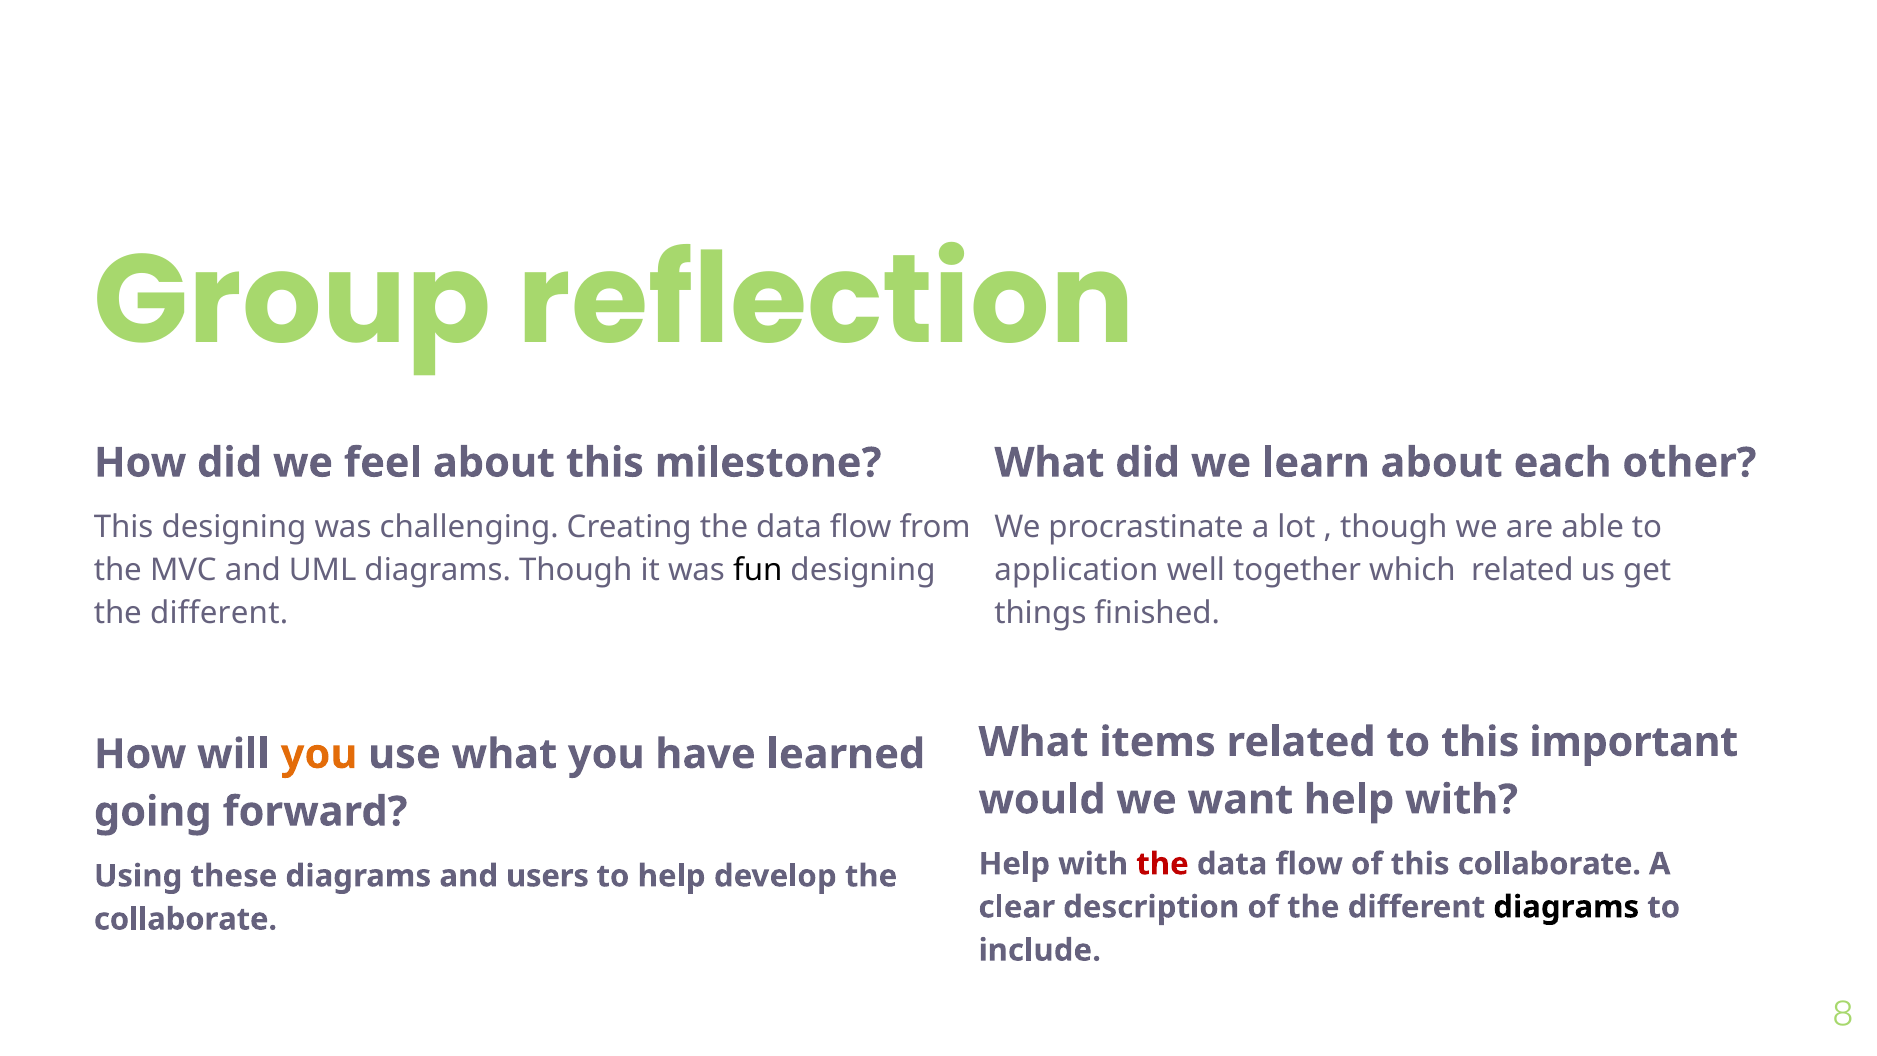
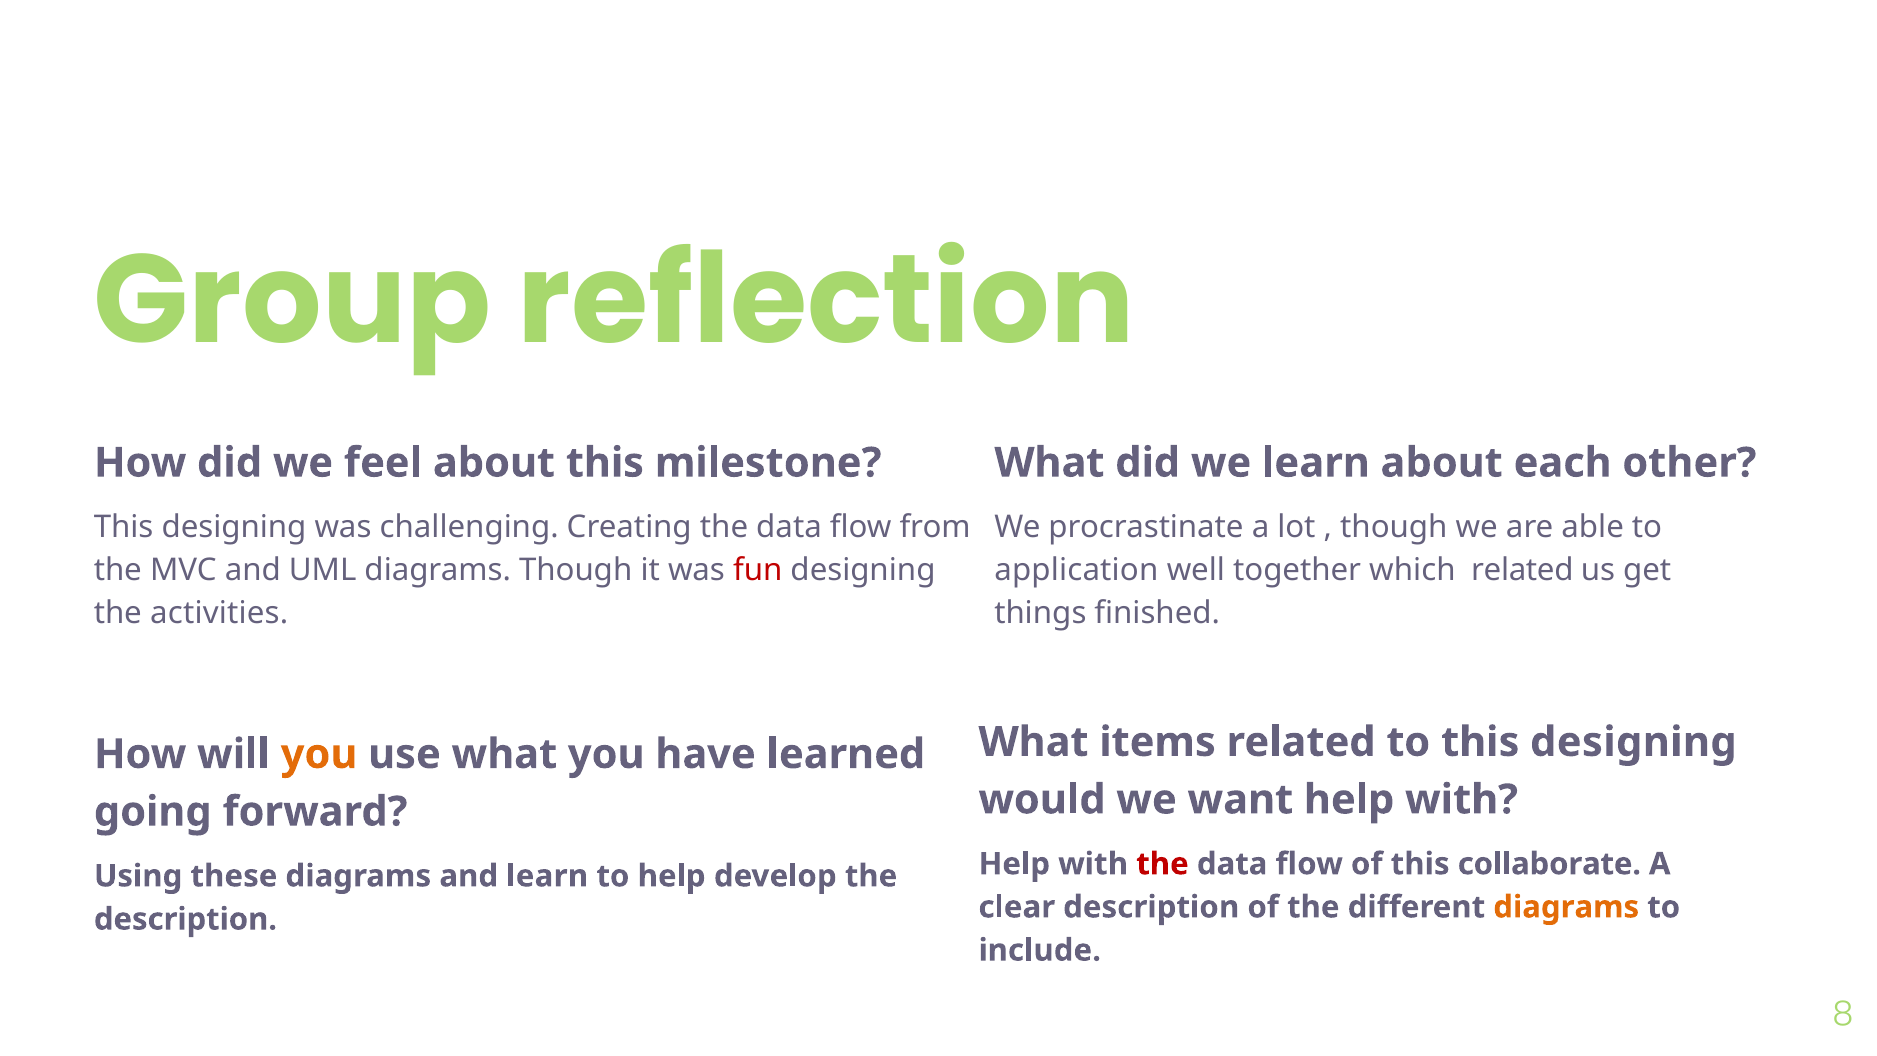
fun colour: black -> red (758, 570)
different: different -> activities (219, 613)
to this important: important -> designing (1633, 742)
and users: users -> learn (547, 876)
diagrams colour: black -> orange (1566, 907)
collaborate: collaborate -> description (185, 919)
